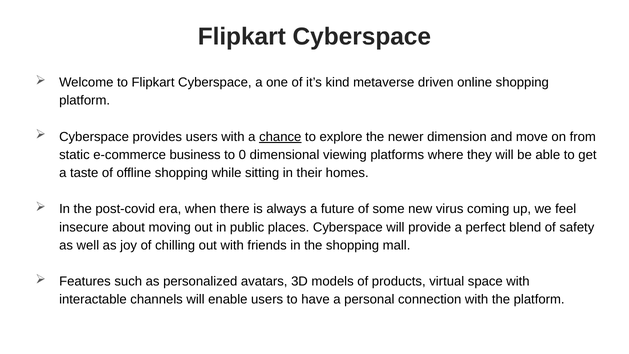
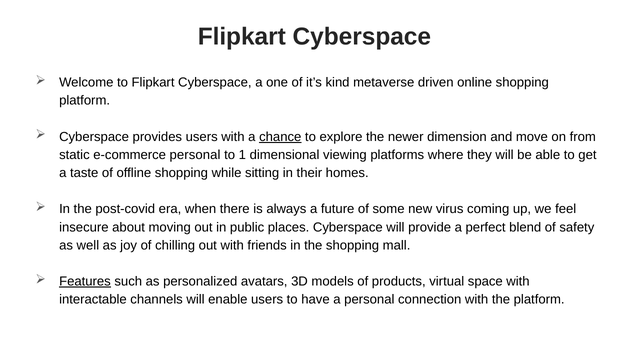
e-commerce business: business -> personal (195, 155)
0: 0 -> 1 (242, 155)
Features underline: none -> present (85, 281)
